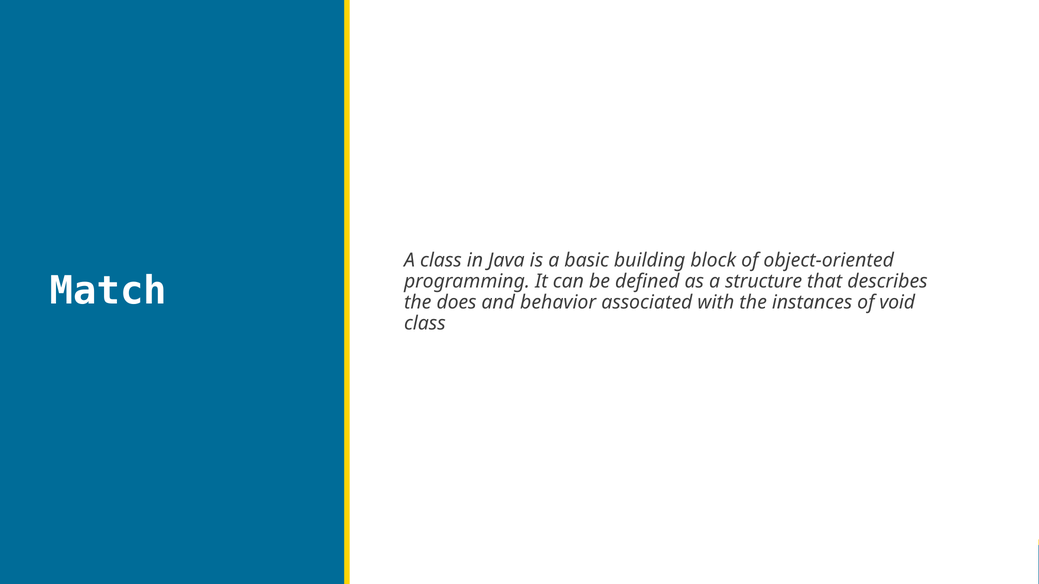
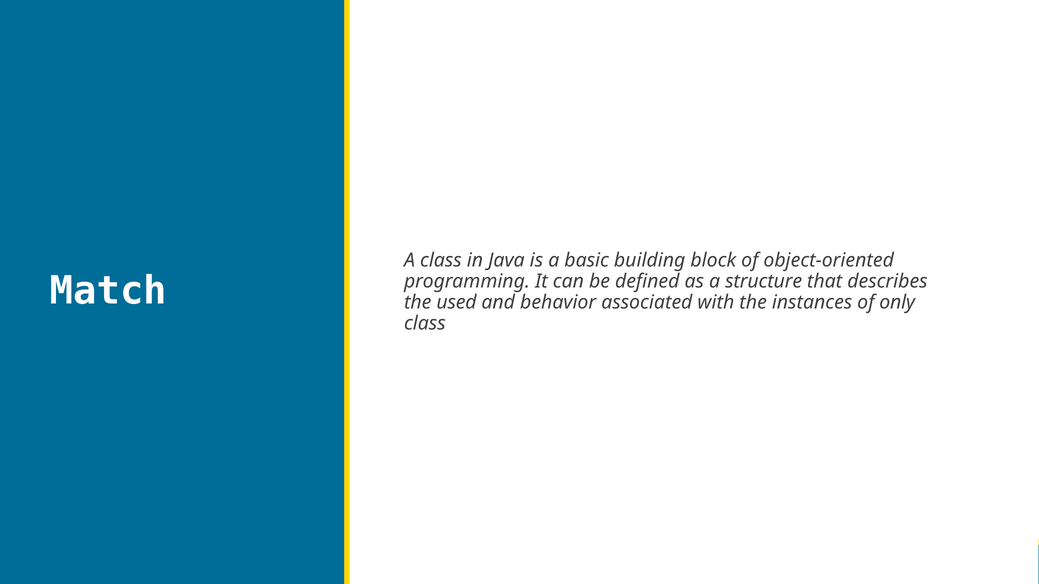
does: does -> used (457, 303)
void: void -> only (897, 303)
